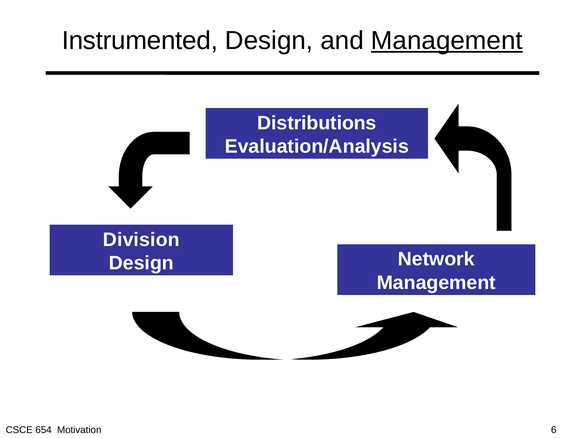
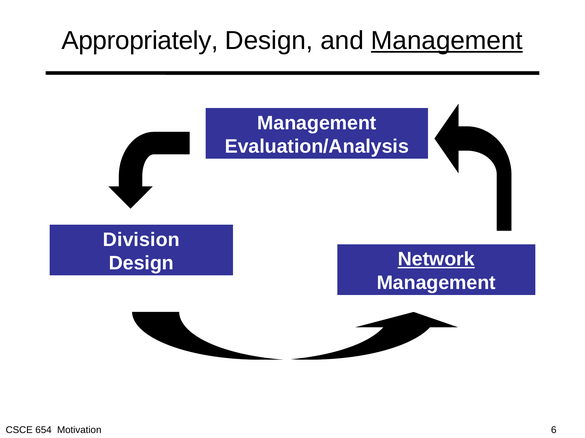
Instrumented: Instrumented -> Appropriately (140, 41)
Distributions: Distributions -> Management (317, 123)
Network underline: none -> present (436, 260)
